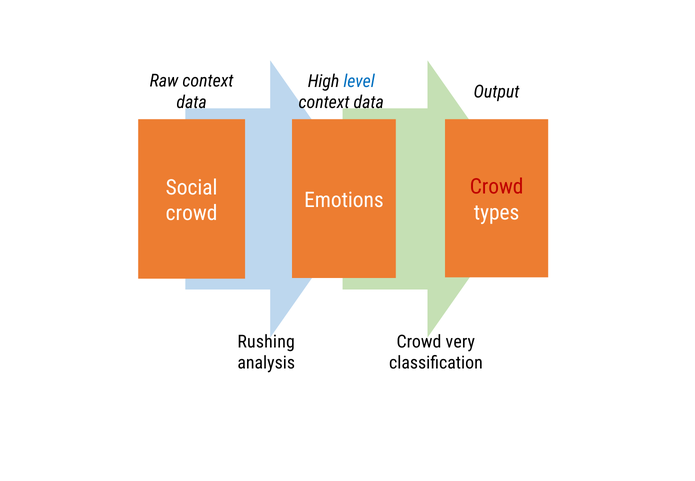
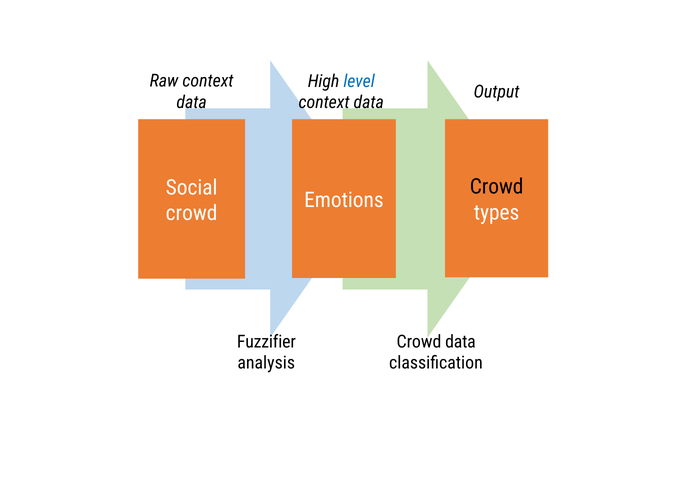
Crowd colour: red -> black (497, 187)
Rushing: Rushing -> Fuzzifier (266, 342)
Crowd very: very -> data (460, 342)
